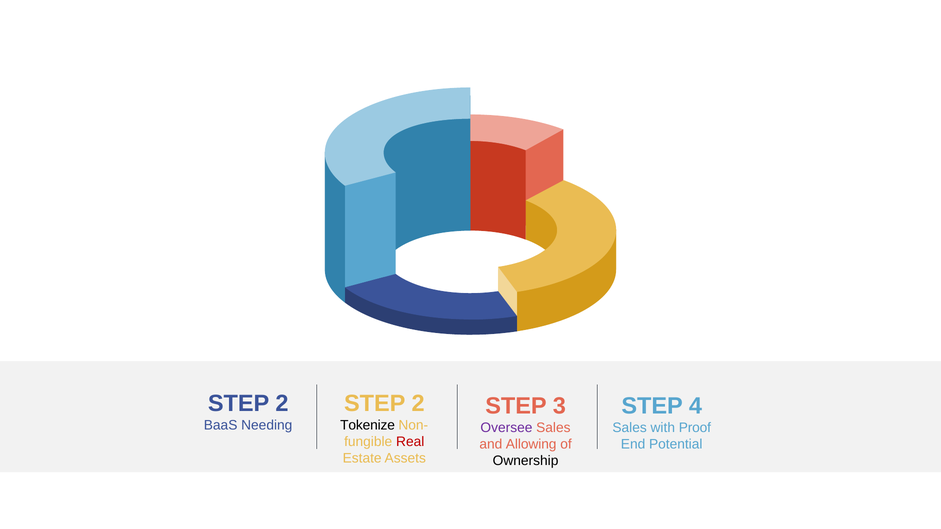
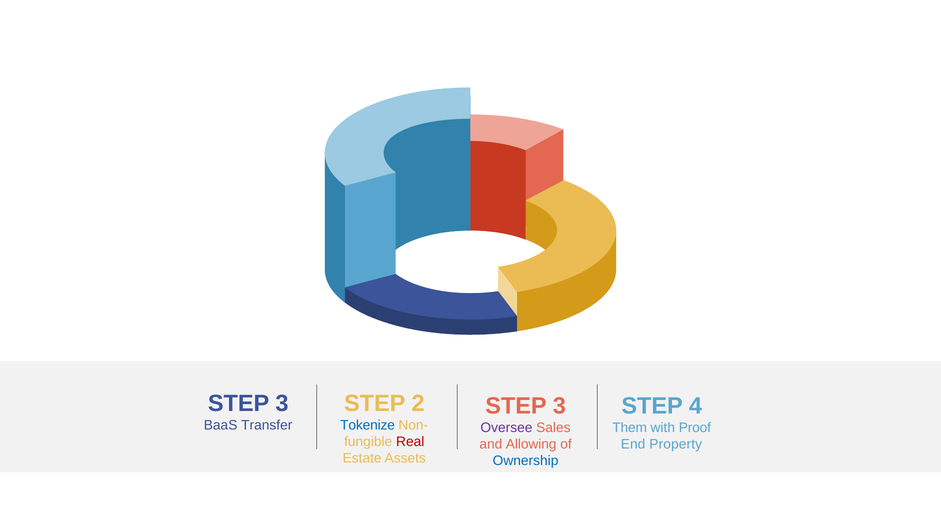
2: 2 -> 3 (282, 404)
Needing: Needing -> Transfer (267, 426)
Tokenize colour: black -> blue (368, 426)
Sales: Sales -> Them (630, 428)
Potential: Potential -> Property (676, 444)
Ownership colour: black -> blue (526, 461)
